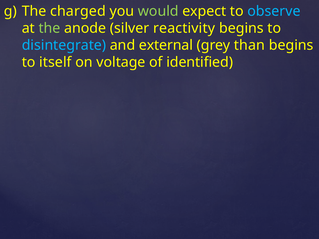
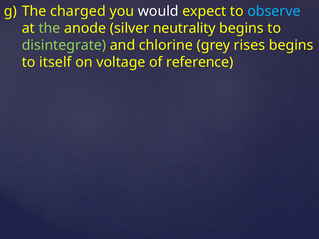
would colour: light green -> white (158, 11)
reactivity: reactivity -> neutrality (184, 28)
disintegrate colour: light blue -> light green (64, 45)
external: external -> chlorine (166, 45)
than: than -> rises (249, 45)
identified: identified -> reference (200, 62)
